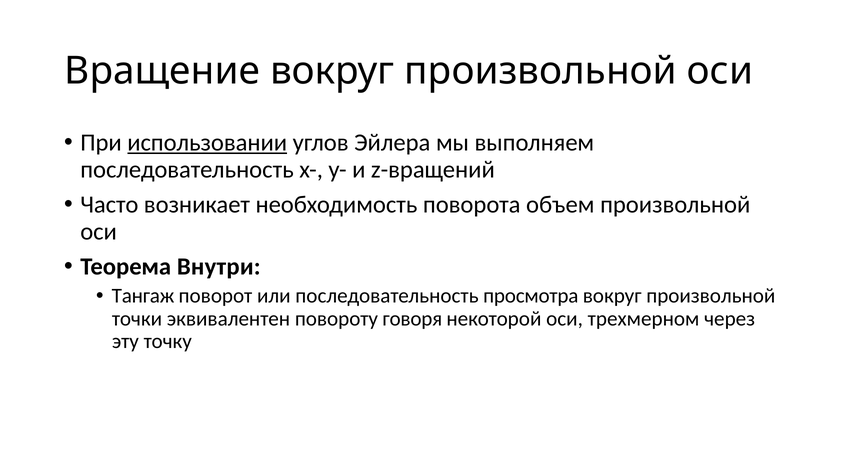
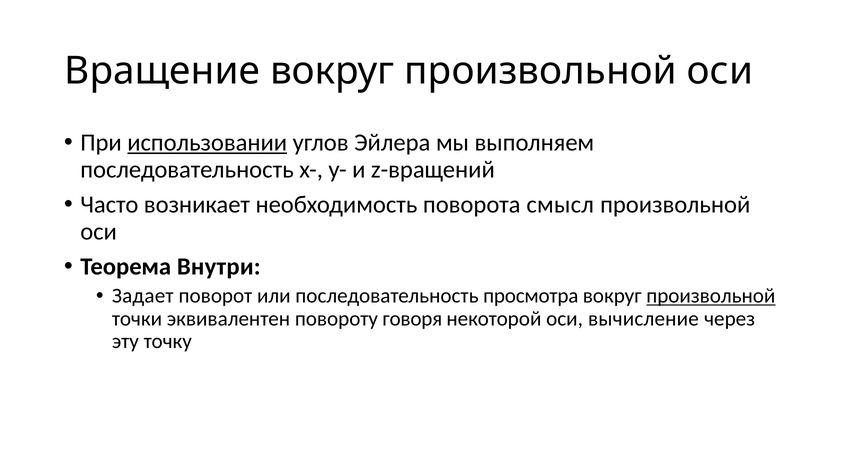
объем: объем -> смысл (560, 205)
Тангаж: Тангаж -> Задает (143, 296)
произвольной underline: none -> present (711, 296)
трехмерном: трехмерном -> вычисление (643, 319)
